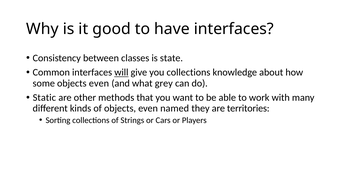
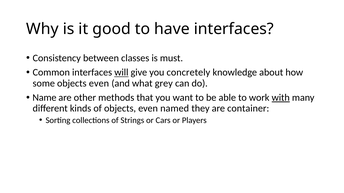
state: state -> must (171, 58)
you collections: collections -> concretely (188, 73)
Static: Static -> Name (44, 98)
with underline: none -> present (281, 98)
territories: territories -> container (248, 109)
